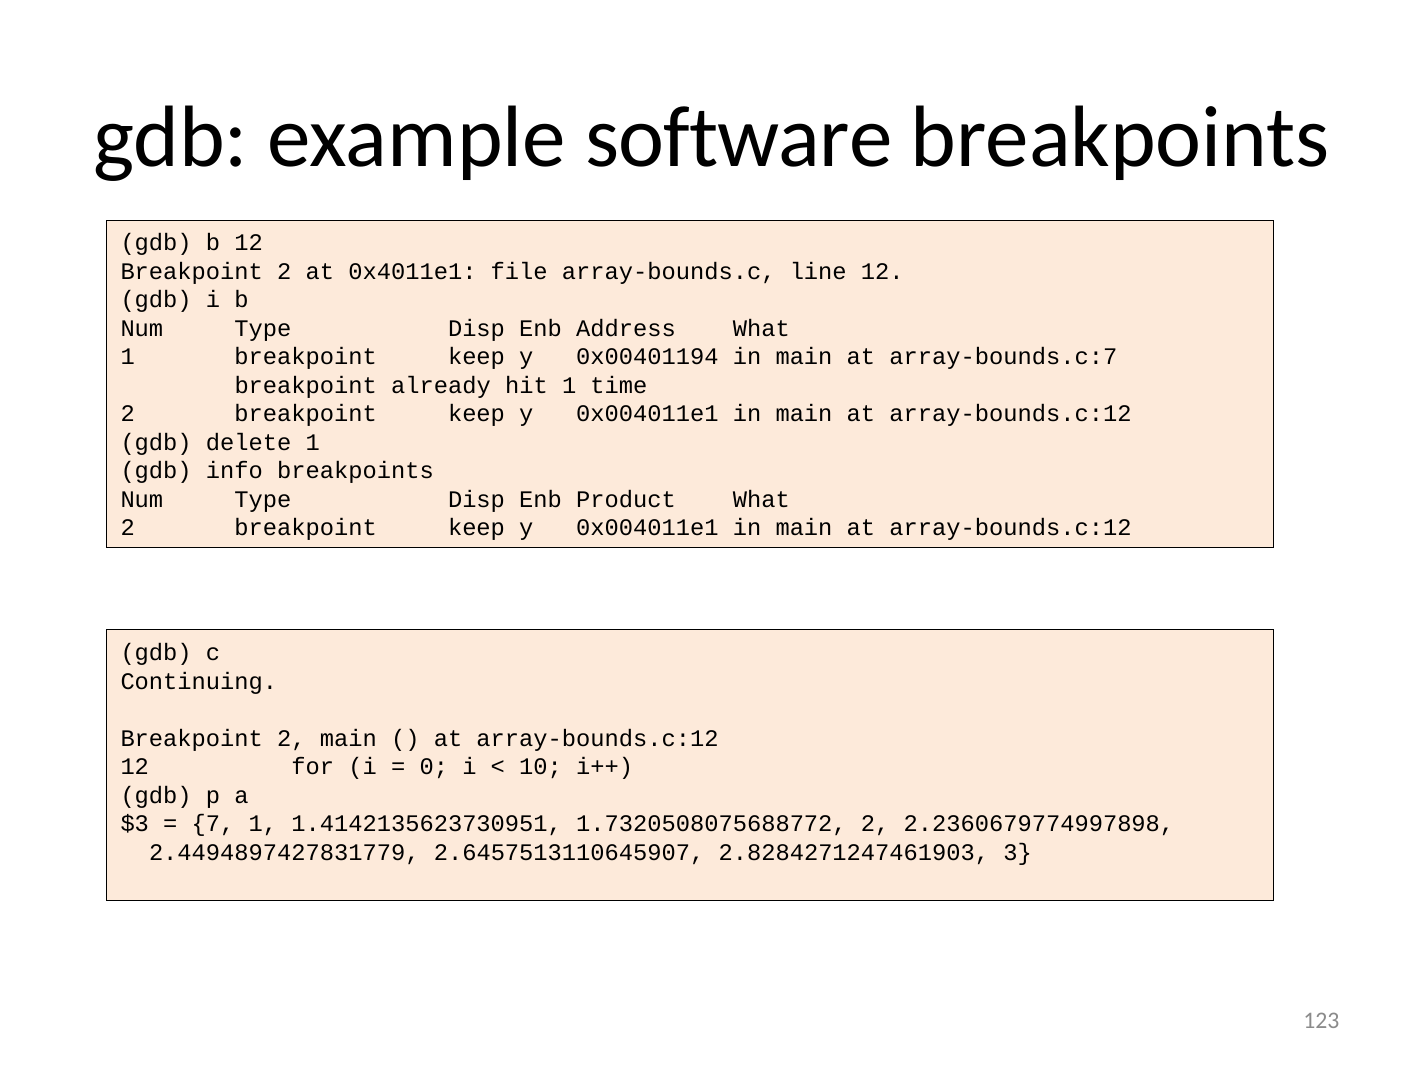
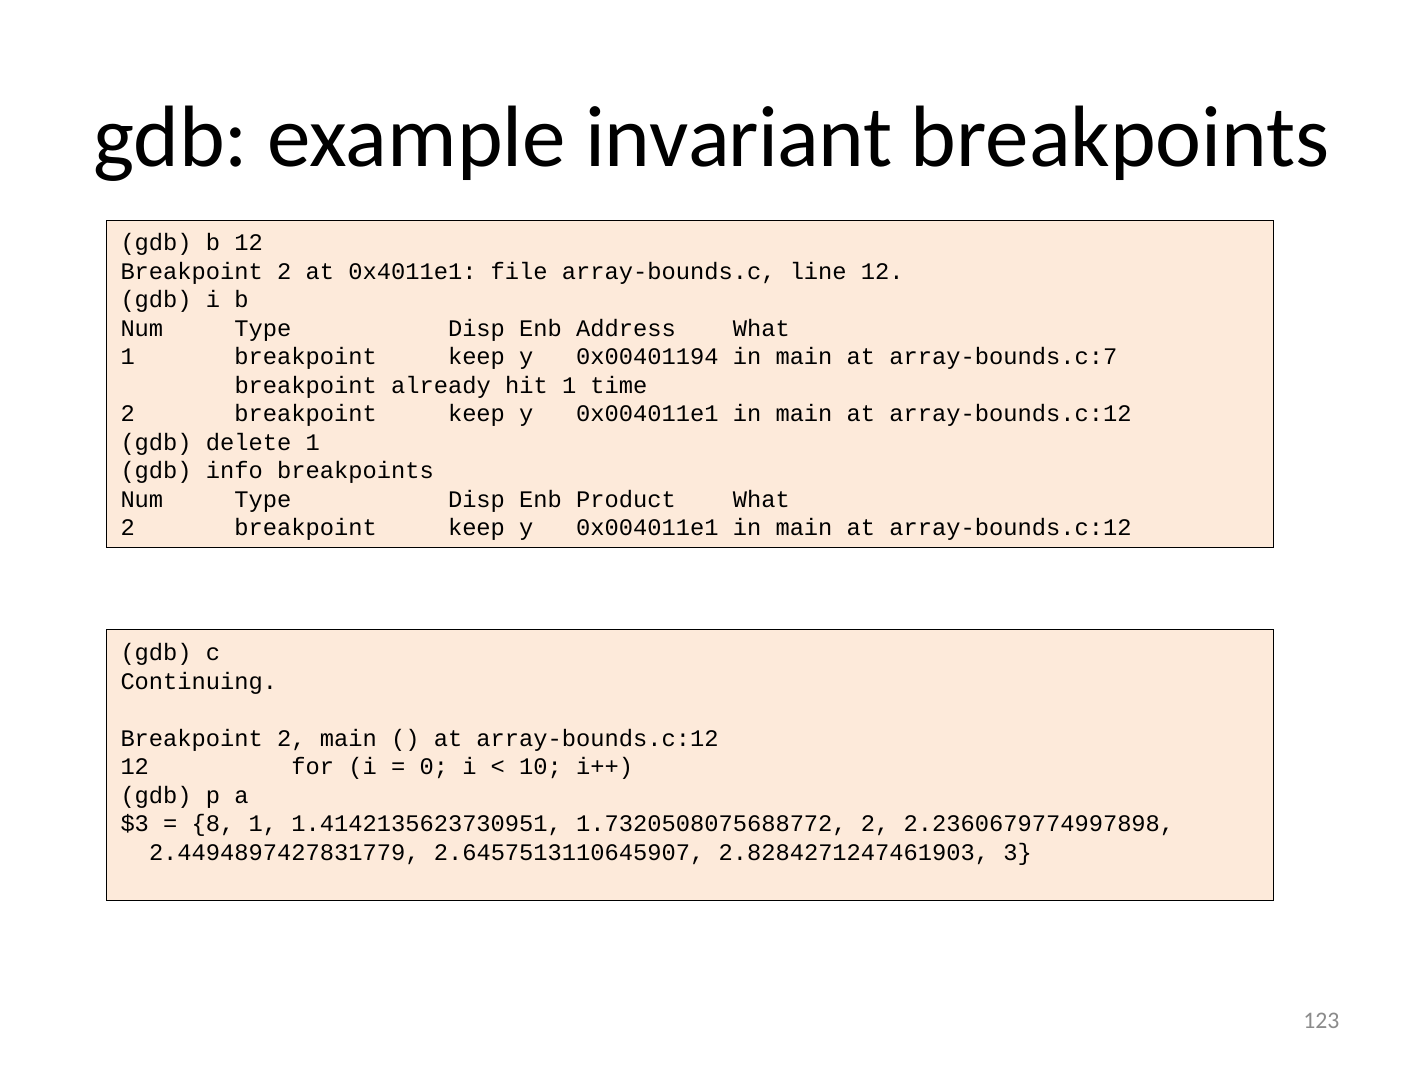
software: software -> invariant (739, 138)
7: 7 -> 8 (213, 824)
